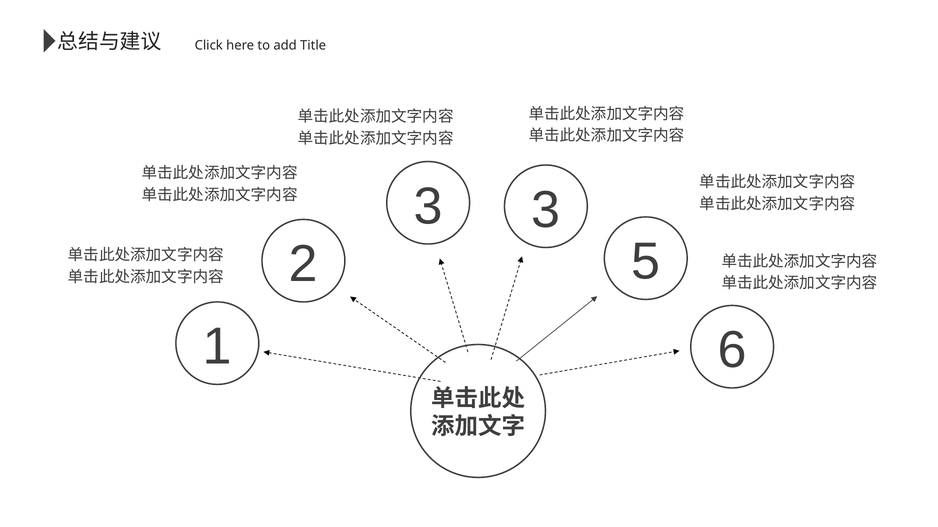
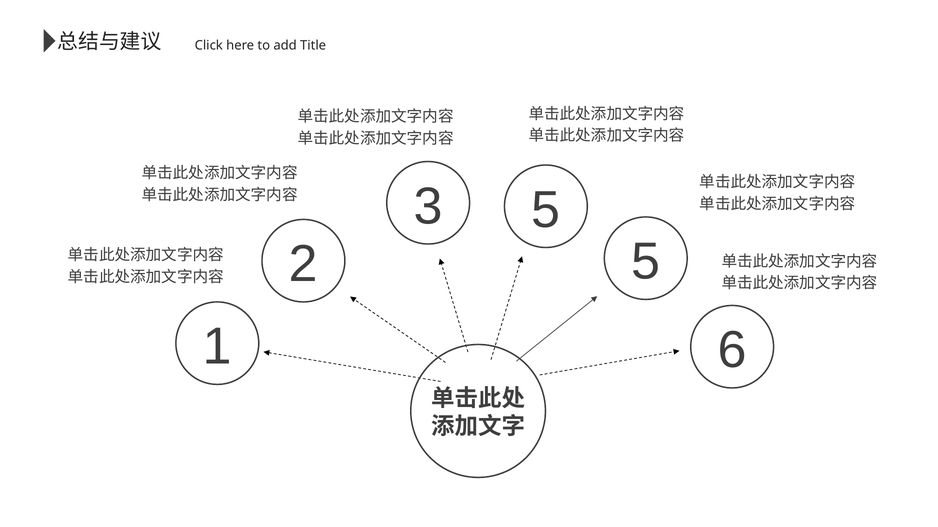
3 3: 3 -> 5 (546, 210)
